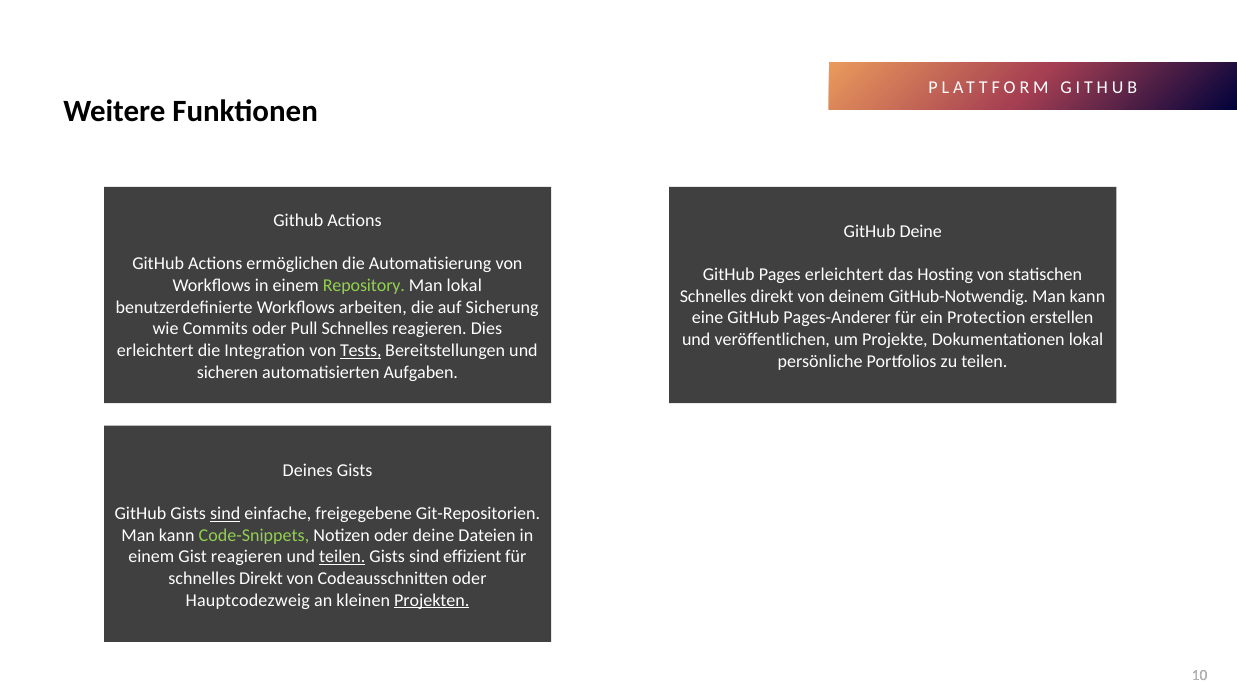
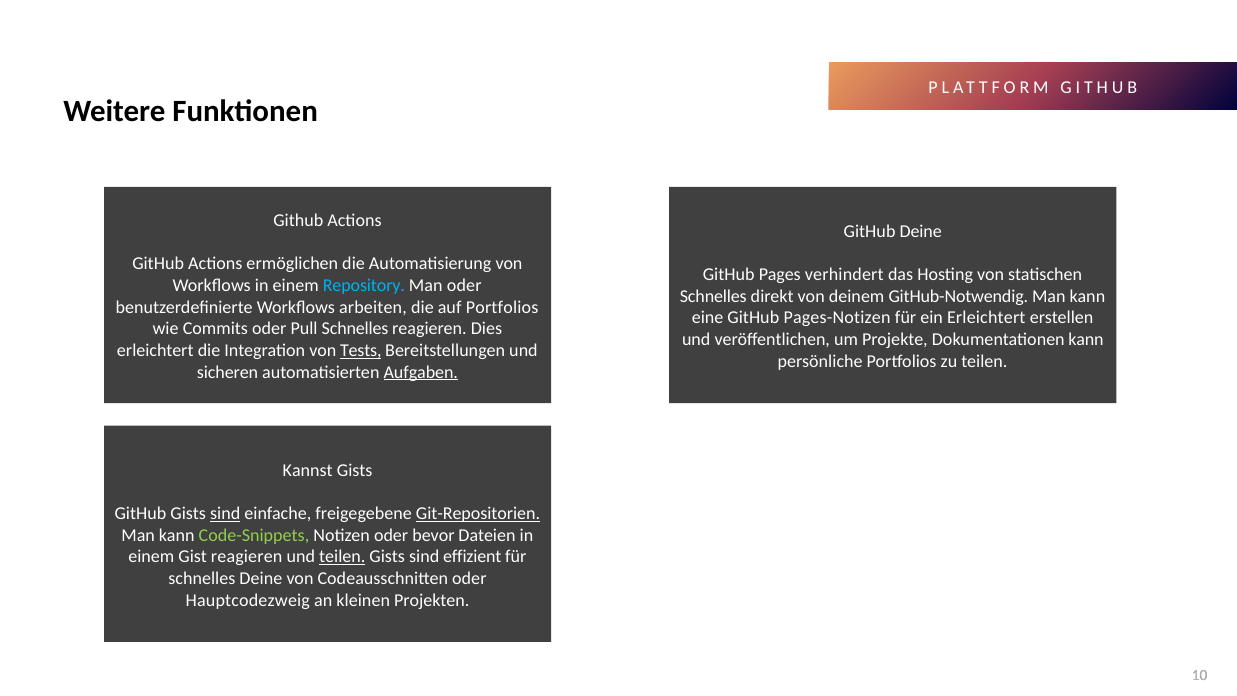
Pages erleichtert: erleichtert -> verhindert (844, 275)
Repository colour: light green -> light blue (364, 285)
Man lokal: lokal -> oder (464, 285)
auf Sicherung: Sicherung -> Portfolios (502, 307)
Pages-Anderer: Pages-Anderer -> Pages-Notizen (837, 318)
ein Protection: Protection -> Erleichtert (986, 318)
Dokumentationen lokal: lokal -> kann (1086, 340)
Aufgaben underline: none -> present (421, 372)
Deines: Deines -> Kannst (308, 470)
Git-Repositorien underline: none -> present (478, 513)
oder deine: deine -> bevor (433, 535)
Direkt: Direkt -> Deine (261, 578)
Projekten underline: present -> none (432, 600)
